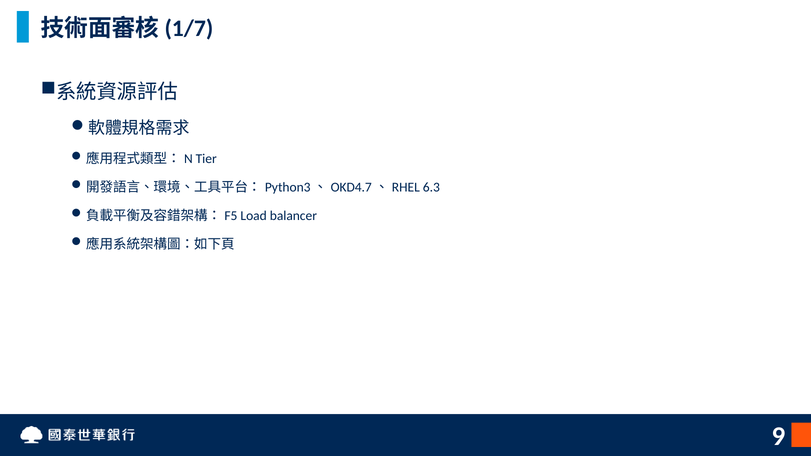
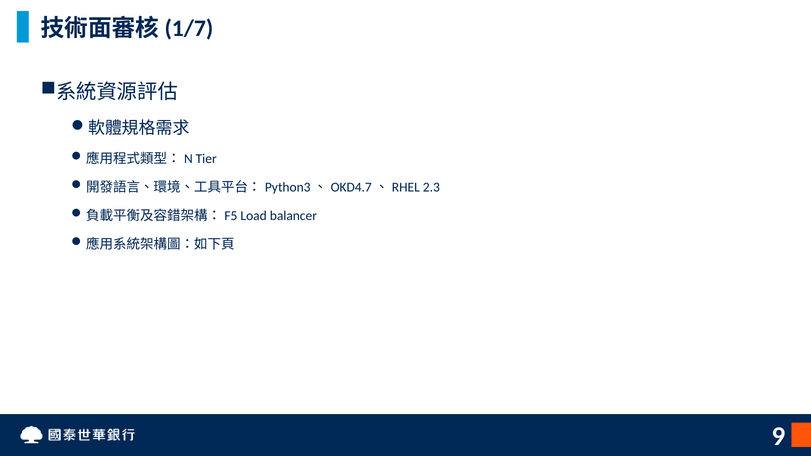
6.3: 6.3 -> 2.3 (431, 187)
